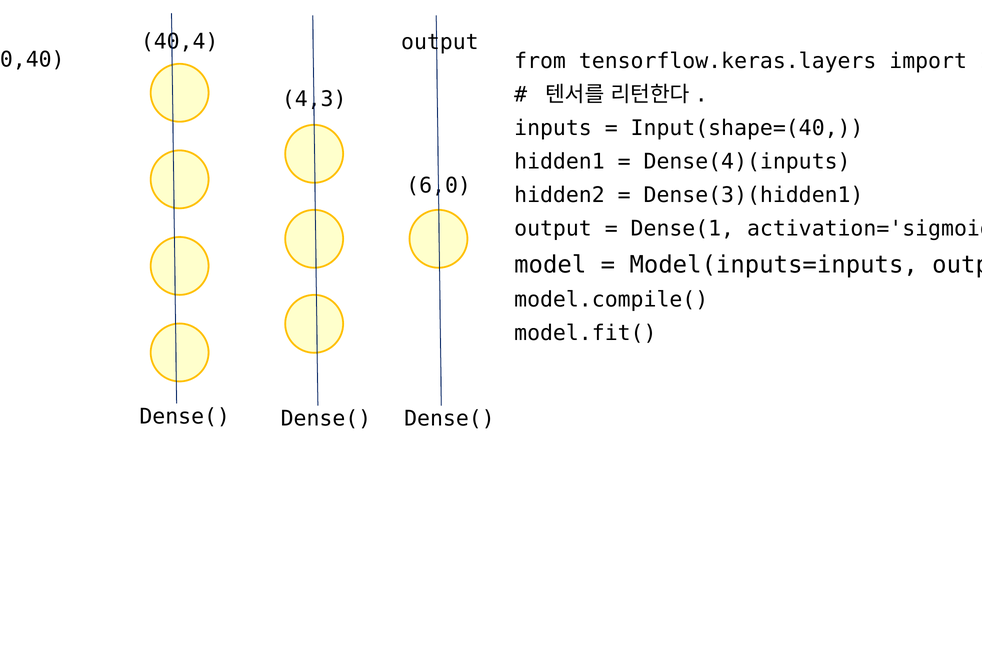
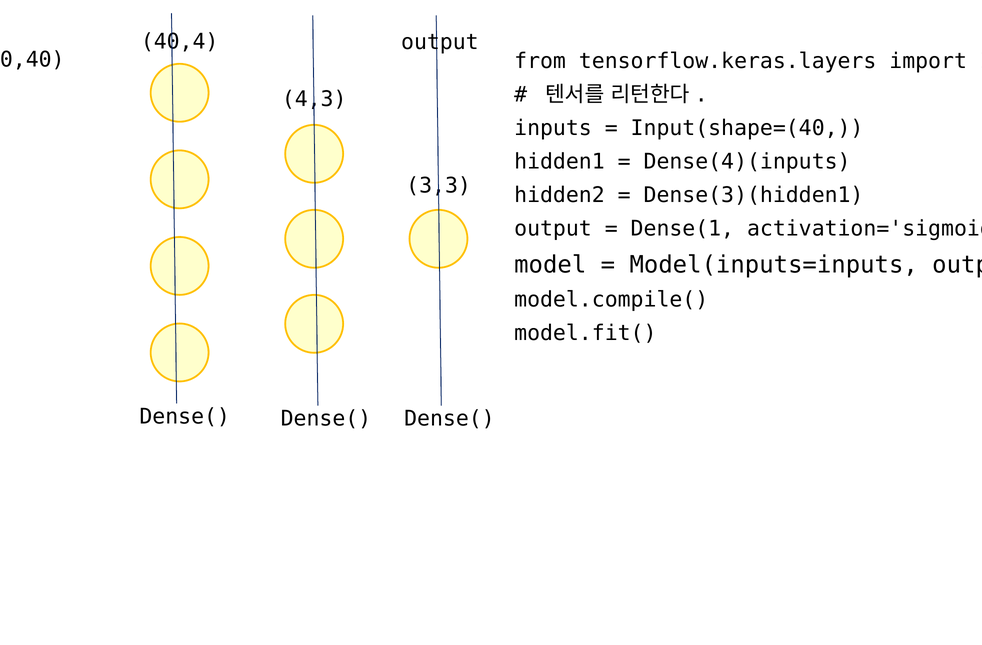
6,0: 6,0 -> 3,3 (439, 186)
